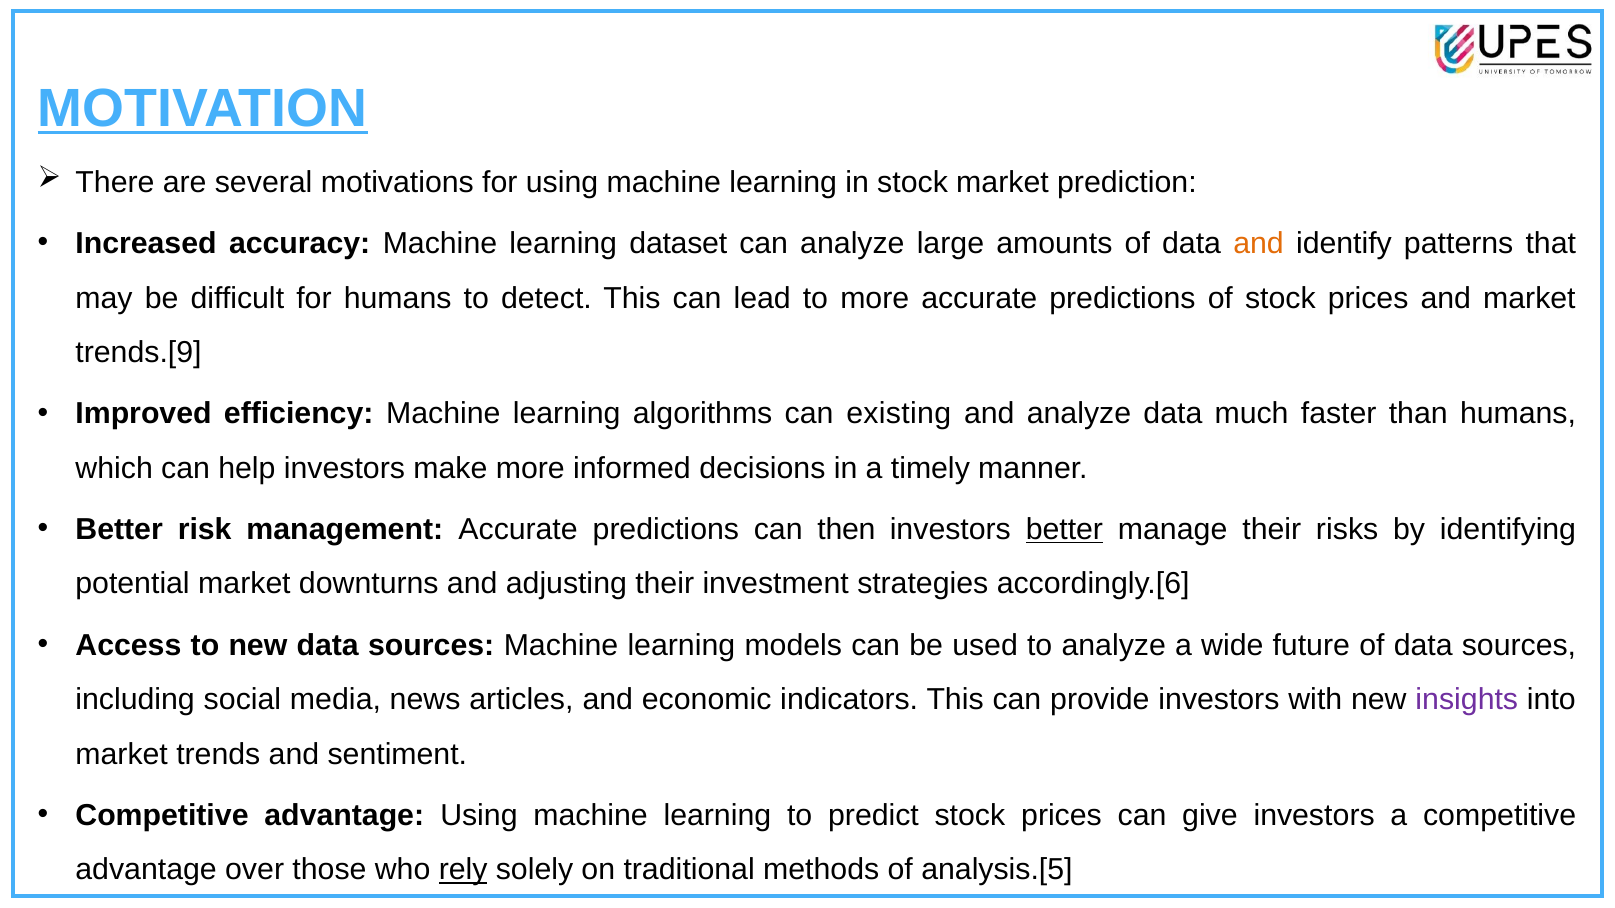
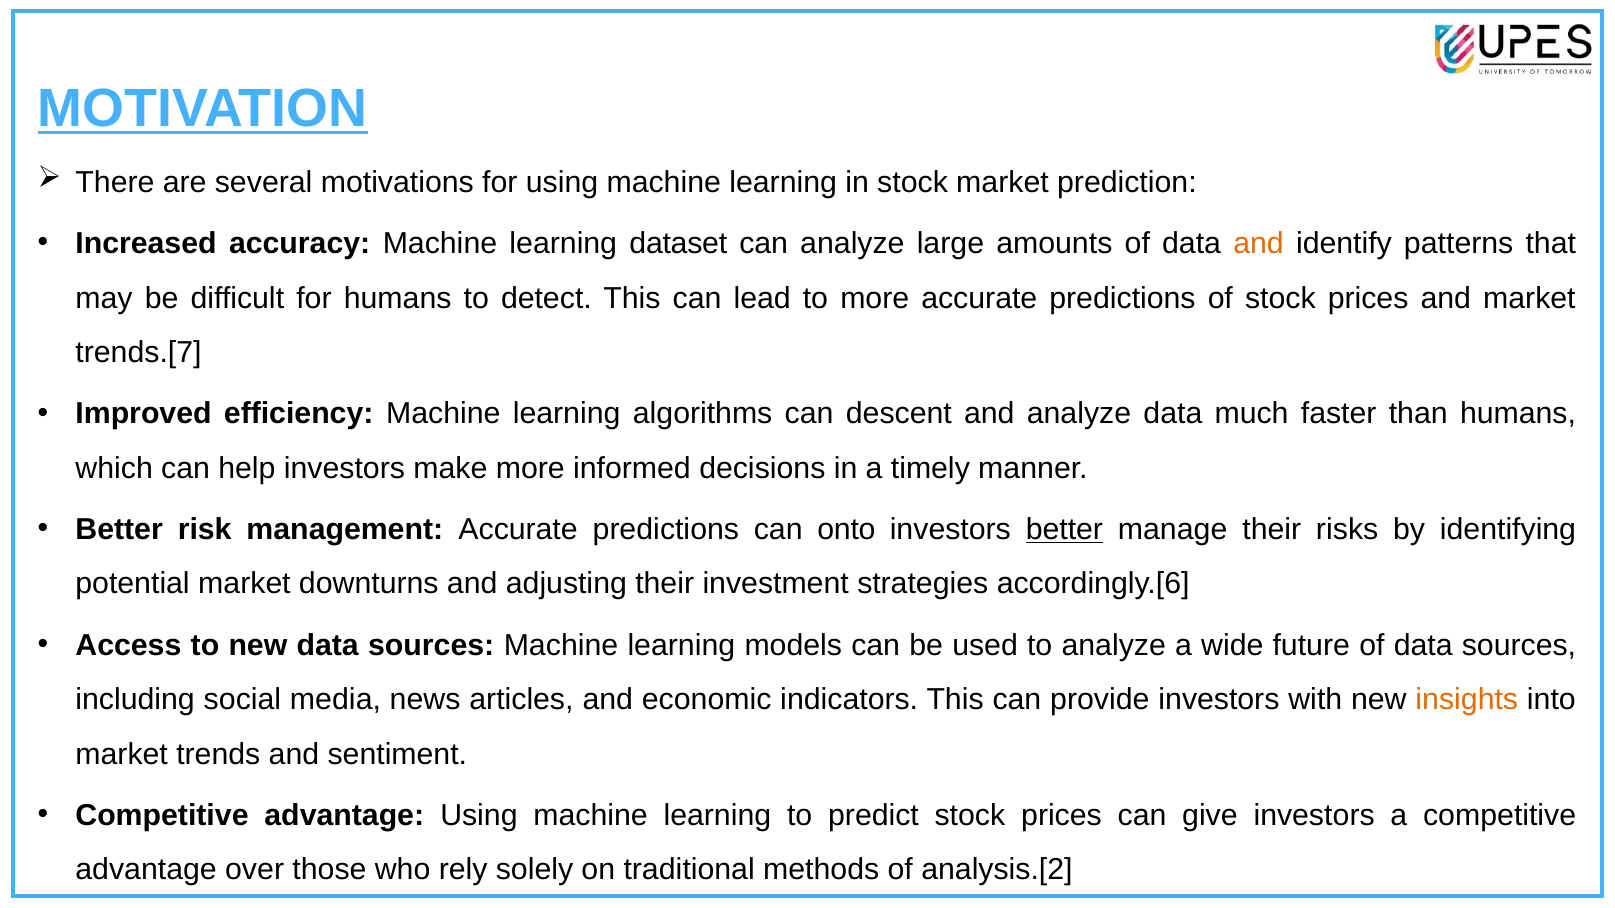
trends.[9: trends.[9 -> trends.[7 (138, 353)
existing: existing -> descent (899, 414)
then: then -> onto (846, 530)
insights colour: purple -> orange (1467, 700)
rely underline: present -> none (463, 870)
analysis.[5: analysis.[5 -> analysis.[2 (997, 870)
